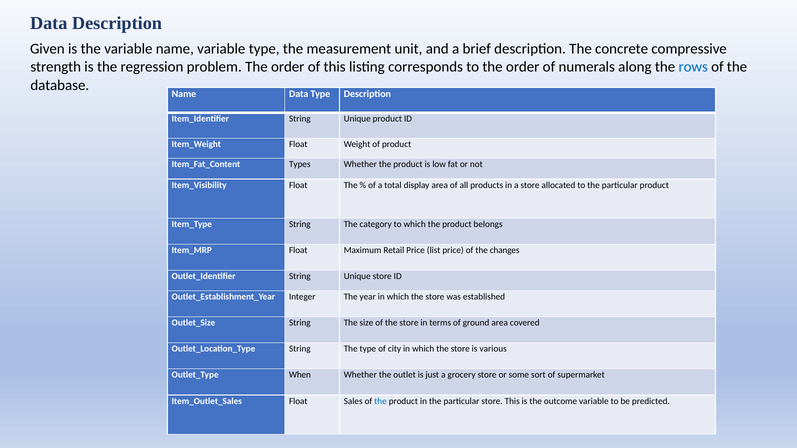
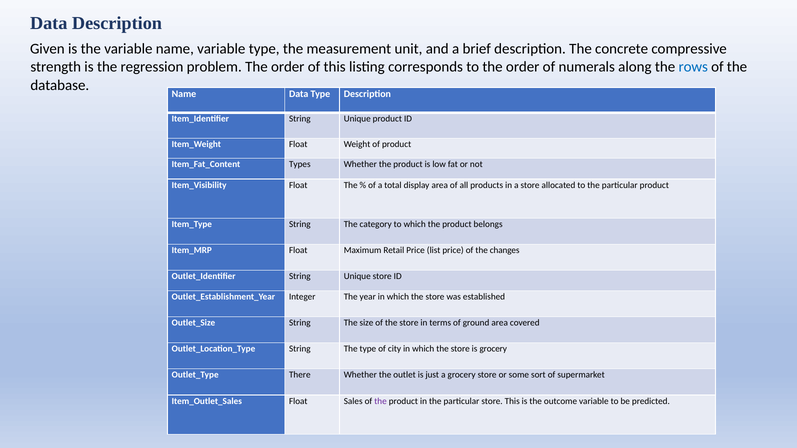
is various: various -> grocery (493, 349)
When: When -> There (300, 375)
the colour: blue -> purple (381, 401)
